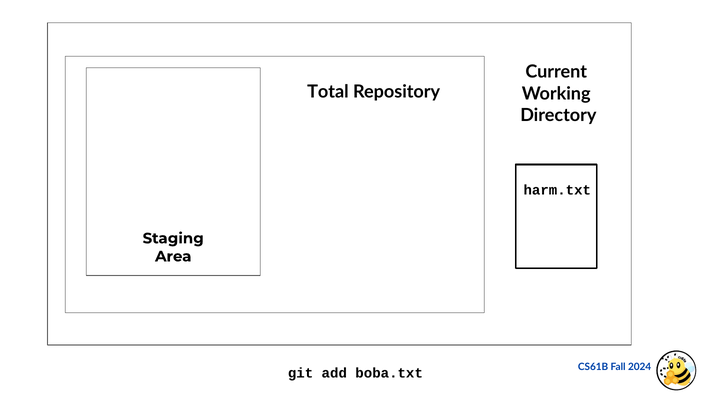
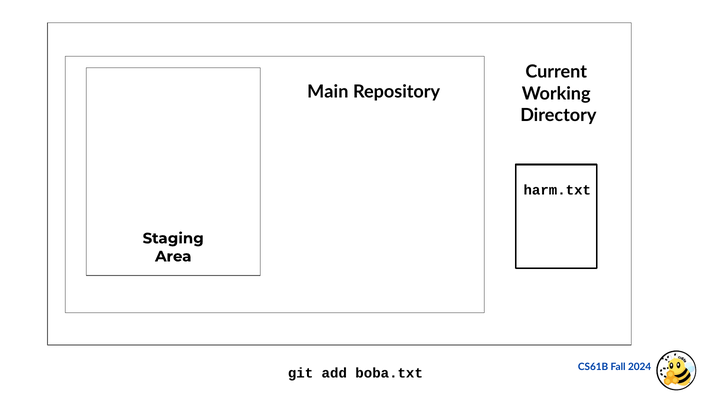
Total: Total -> Main (328, 92)
